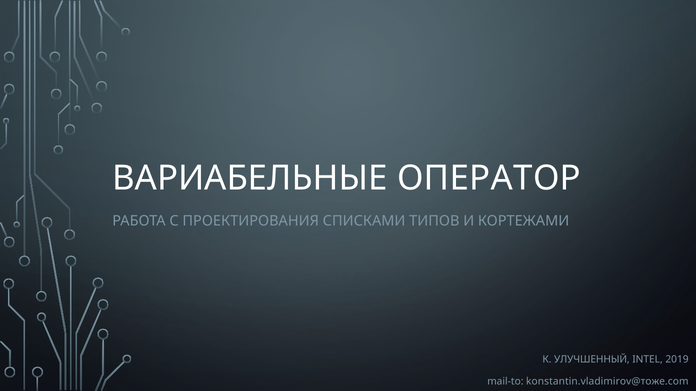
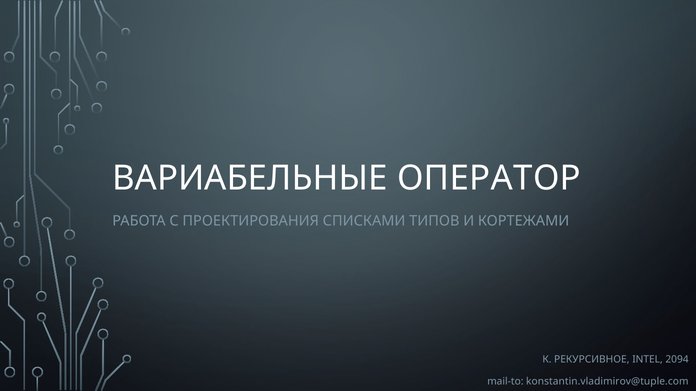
УЛУЧШЕННЫЙ: УЛУЧШЕННЫЙ -> РЕКУРСИВНОЕ (592, 360)
2019: 2019 -> 2094 (677, 360)
konstantin.vladimirov@тоже.com: konstantin.vladimirov@тоже.com -> konstantin.vladimirov@tuple.com (607, 382)
